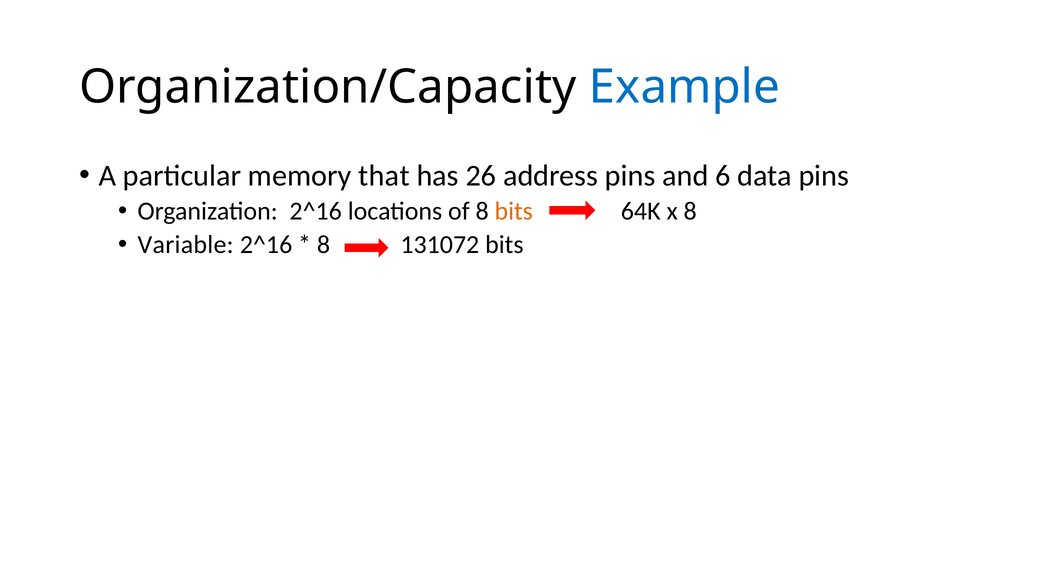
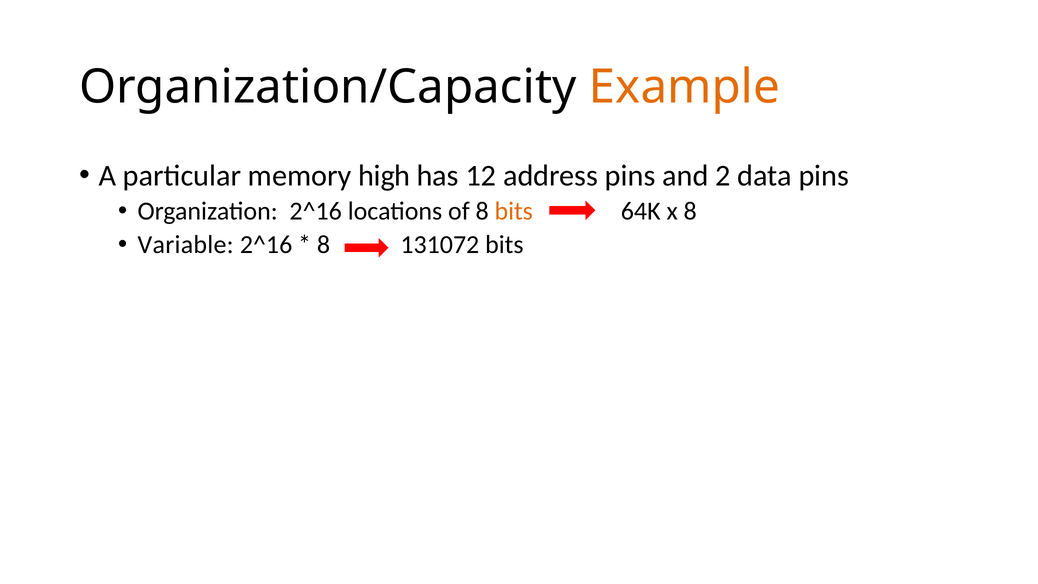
Example colour: blue -> orange (684, 87)
that: that -> high (384, 175)
26: 26 -> 12 (481, 175)
6: 6 -> 2 (723, 175)
